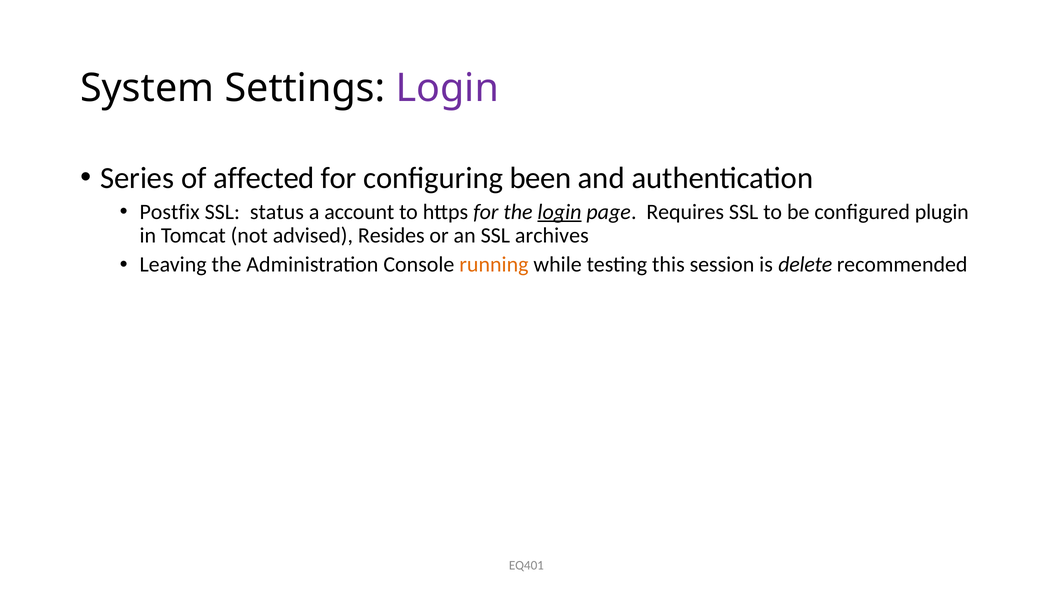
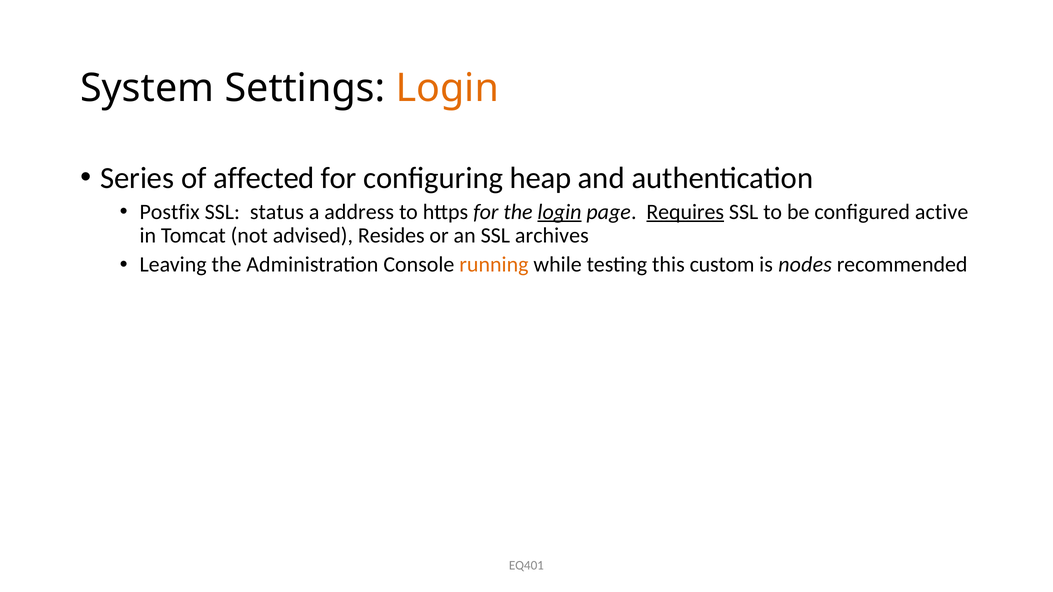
Login colour: purple -> orange (447, 88)
been: been -> heap (541, 178)
account: account -> address (359, 212)
Requires underline: none -> present (685, 212)
plugin: plugin -> active (942, 212)
session: session -> custom (722, 265)
delete: delete -> nodes (805, 265)
